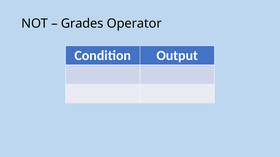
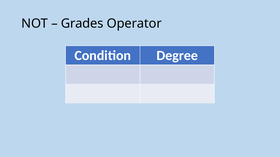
Output: Output -> Degree (177, 56)
